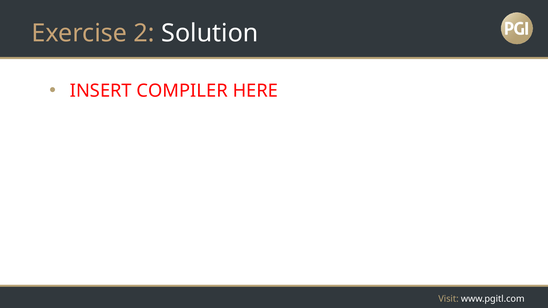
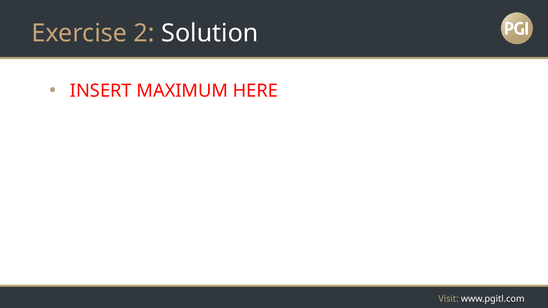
COMPILER: COMPILER -> MAXIMUM (182, 91)
